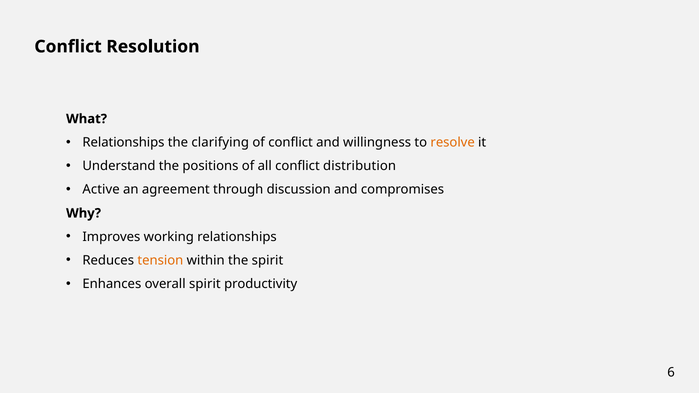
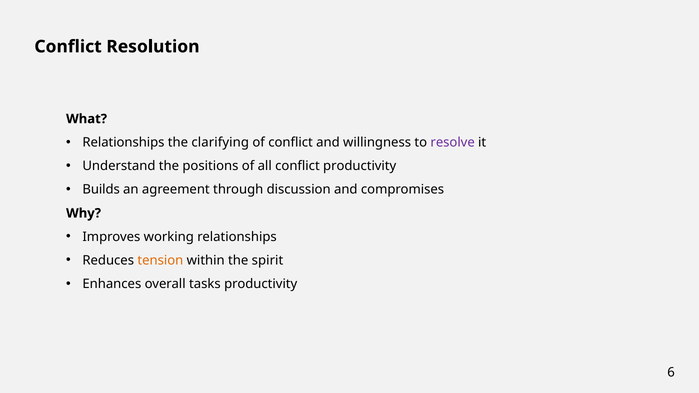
resolve colour: orange -> purple (453, 143)
conflict distribution: distribution -> productivity (360, 166)
Active: Active -> Builds (101, 190)
overall spirit: spirit -> tasks (205, 284)
